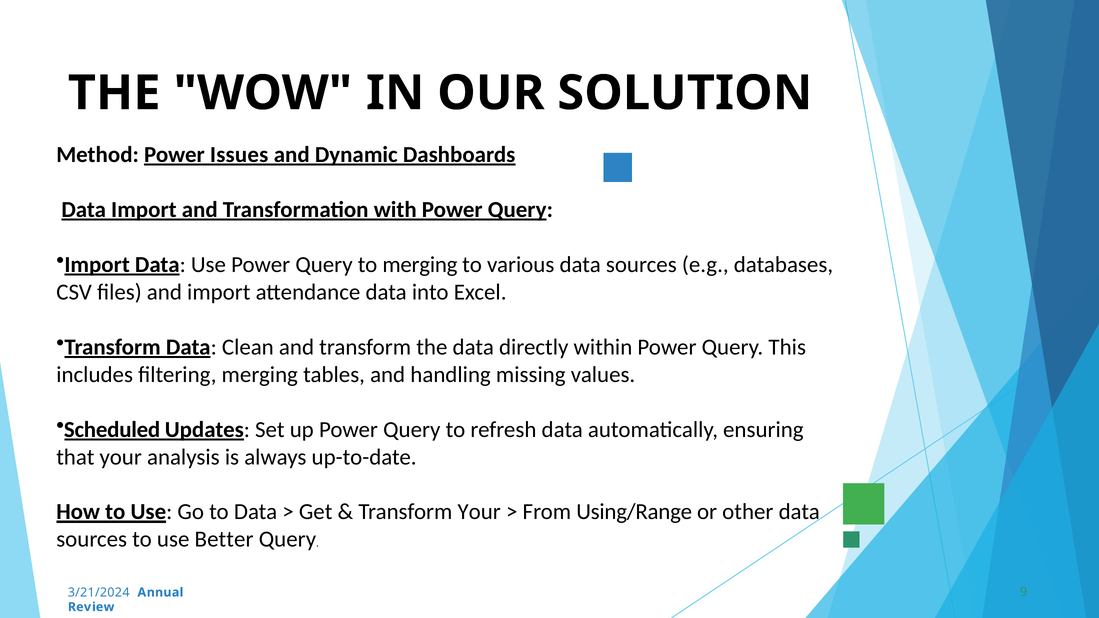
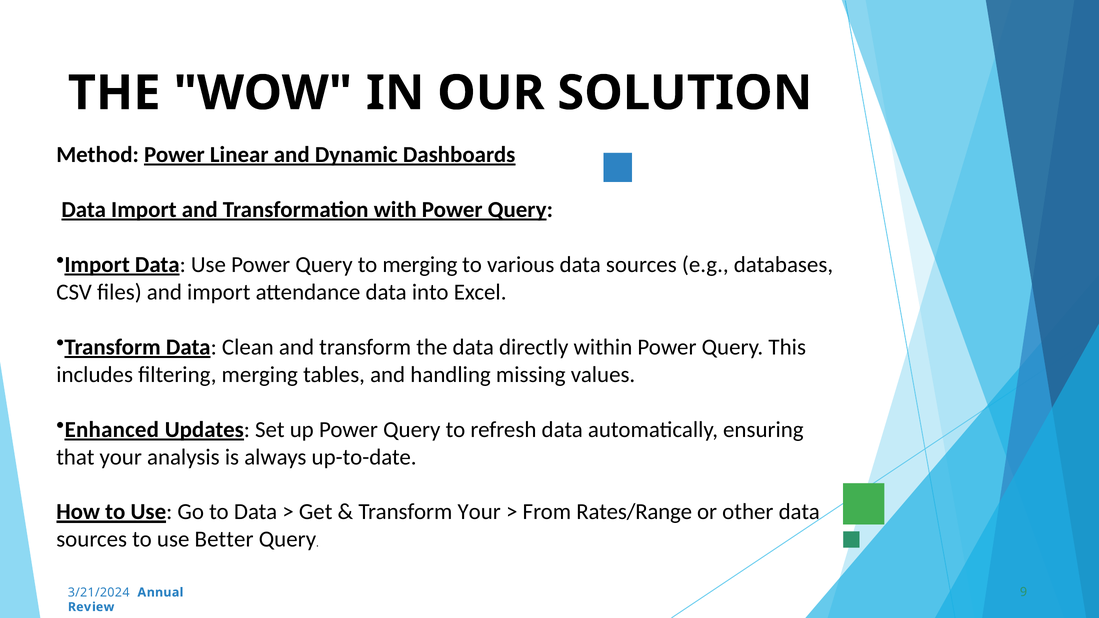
Issues: Issues -> Linear (239, 155)
Scheduled: Scheduled -> Enhanced (112, 430)
Using/Range: Using/Range -> Rates/Range (634, 512)
